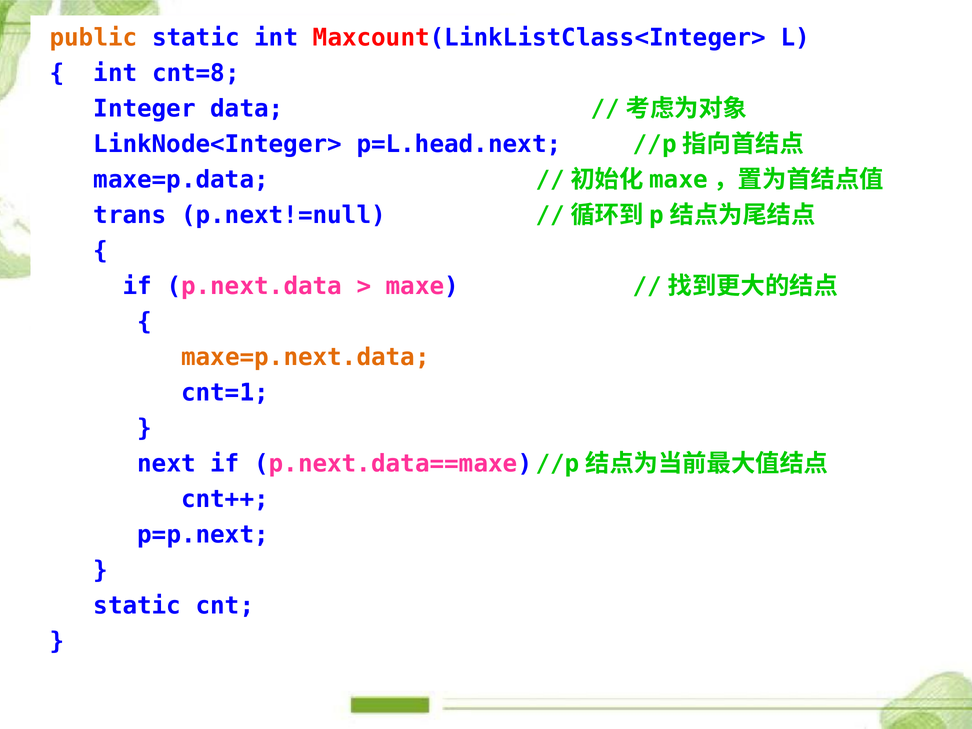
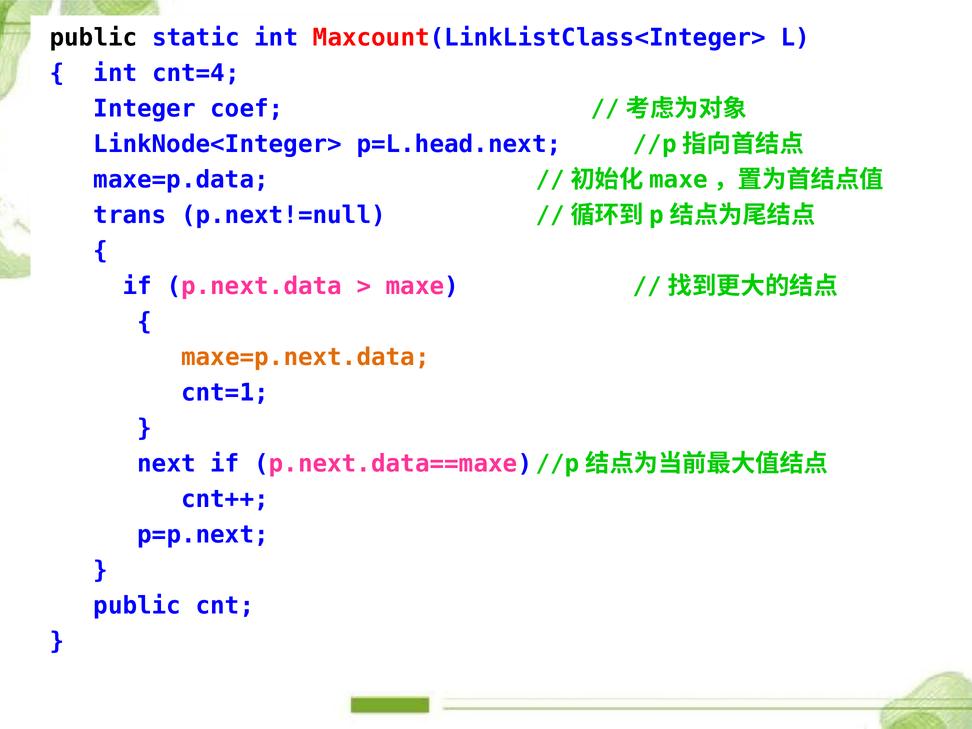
public colour: orange -> black (94, 38)
cnt=8: cnt=8 -> cnt=4 (196, 73)
data: data -> coef (247, 109)
static: static -> public (137, 606)
